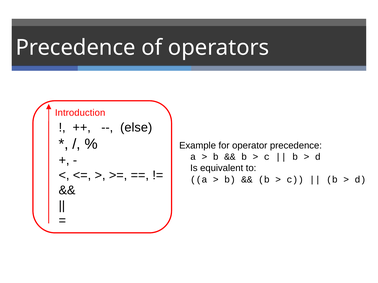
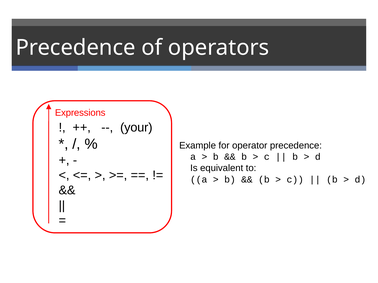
Introduction: Introduction -> Expressions (80, 113)
else: else -> your (136, 128)
